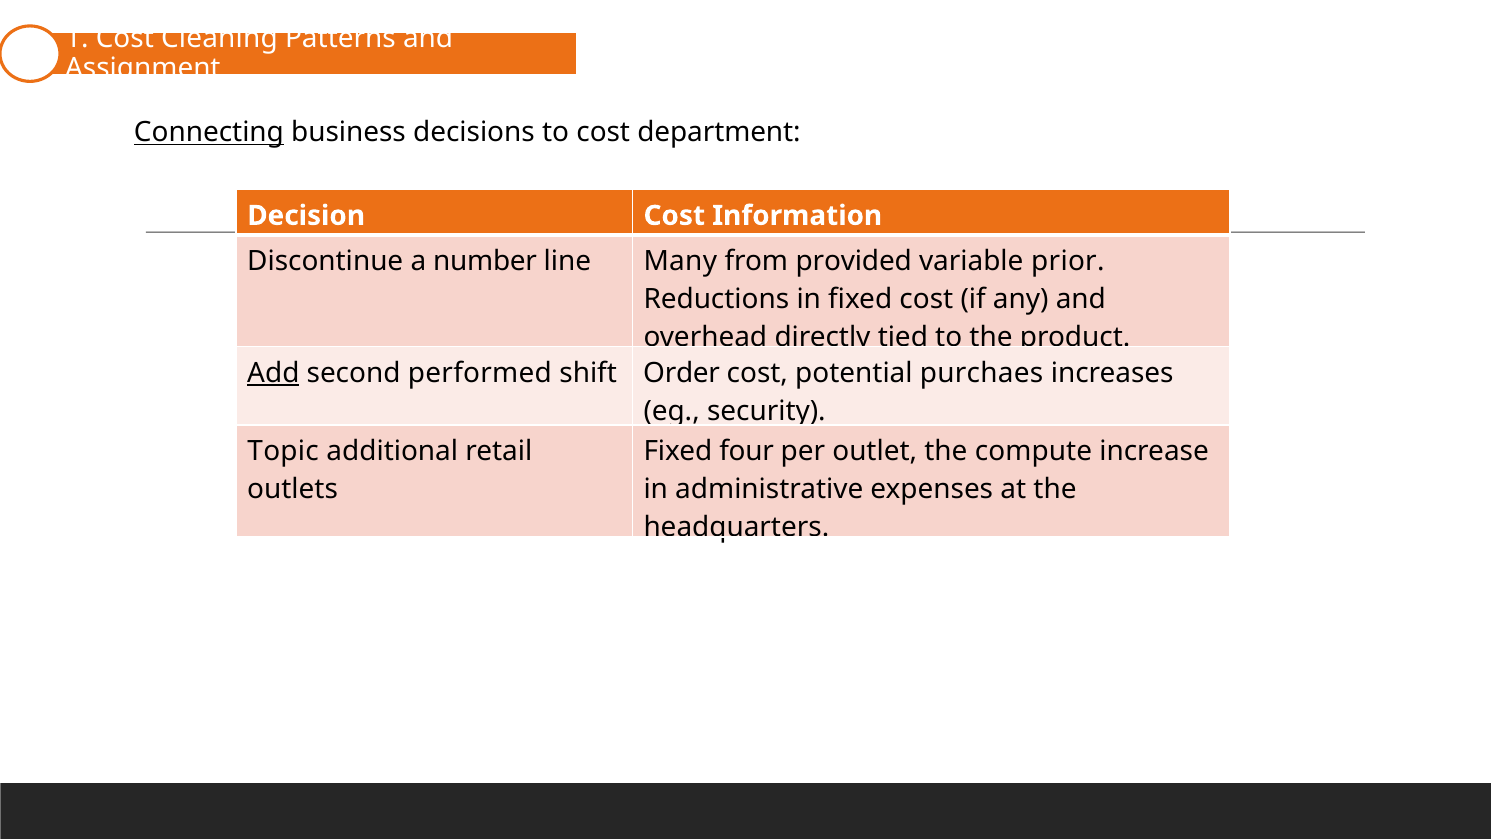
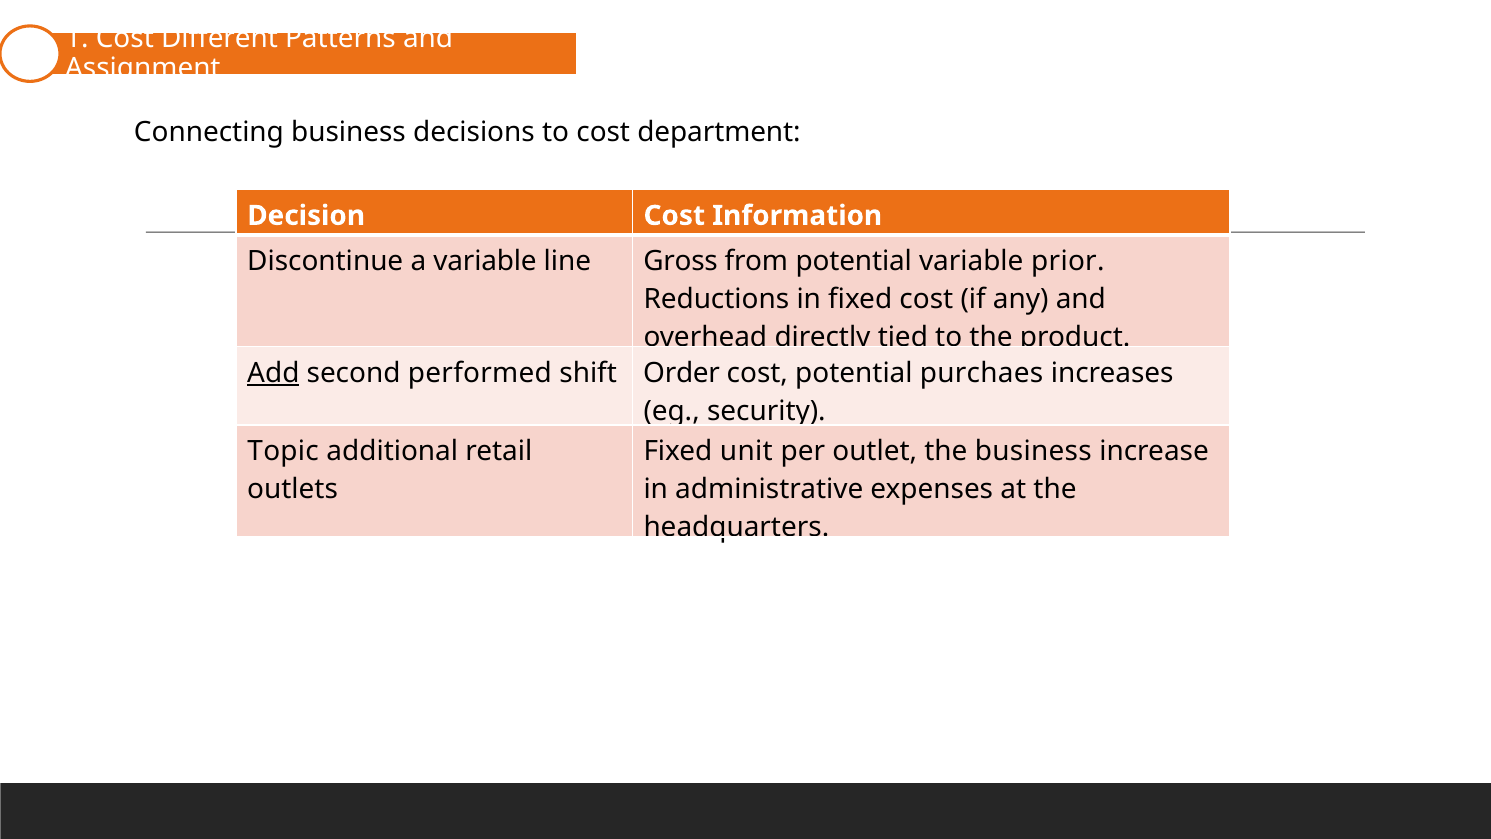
Cleaning: Cleaning -> Different (220, 38)
Connecting underline: present -> none (209, 132)
a number: number -> variable (485, 261)
Many: Many -> Gross (681, 261)
from provided: provided -> potential (854, 261)
four: four -> unit (746, 451)
the compute: compute -> business (1033, 451)
